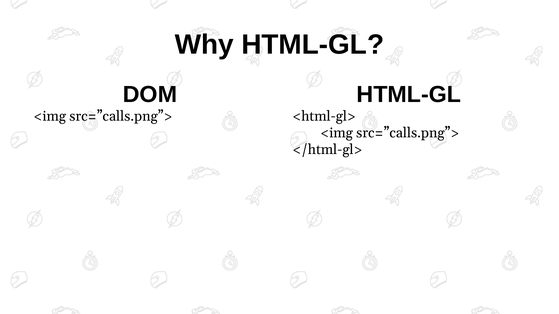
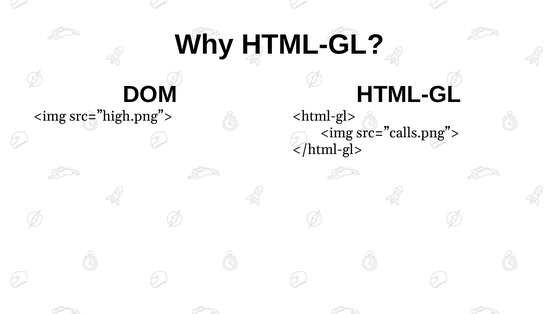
src=”calls.png”>: src=”calls.png”> -> src=”high.png”> (121, 116)
